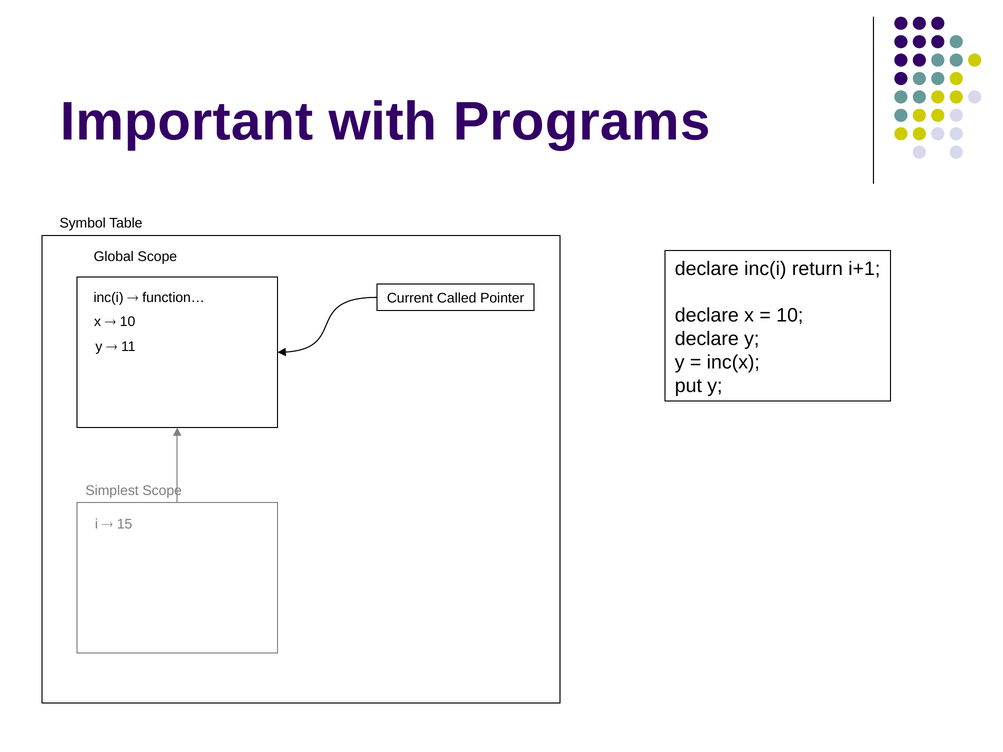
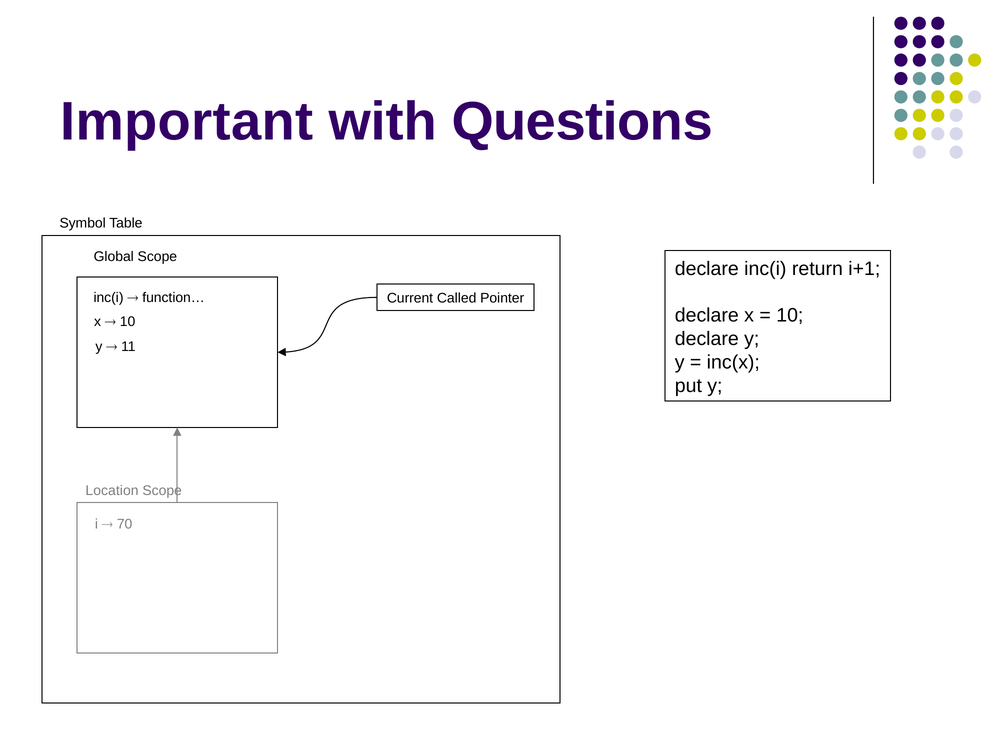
Programs: Programs -> Questions (582, 122)
Simplest: Simplest -> Location (112, 491)
15: 15 -> 70 (125, 524)
